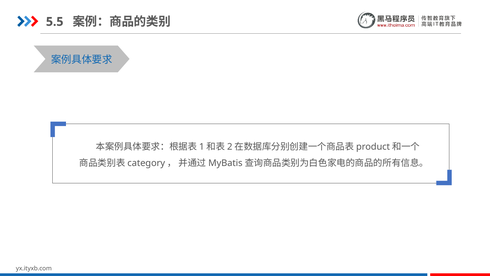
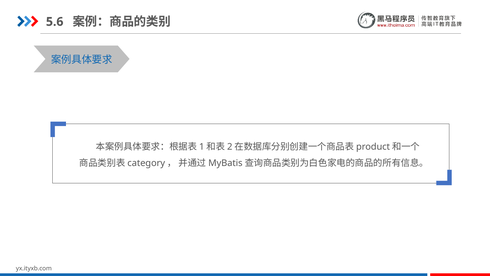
5.5: 5.5 -> 5.6 (55, 22)
